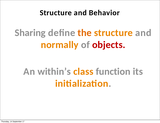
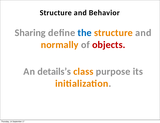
the colour: orange -> blue (85, 33)
within’s: within’s -> details’s (54, 72)
function: function -> purpose (113, 72)
